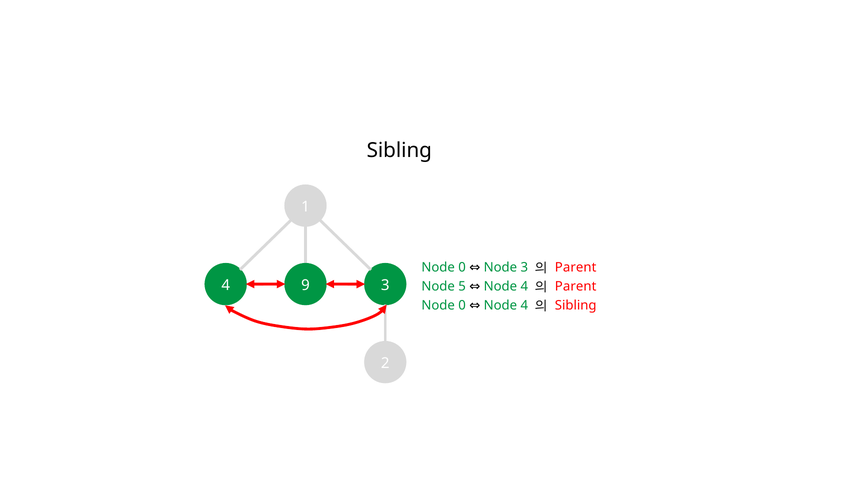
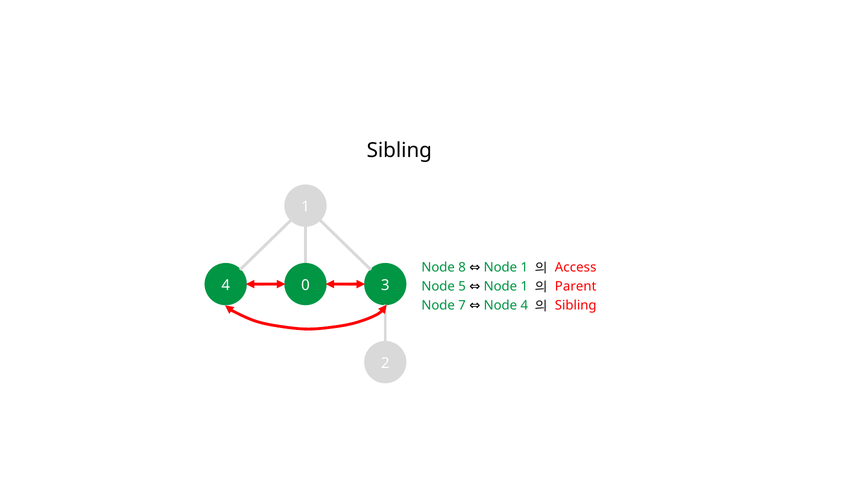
0: 0 -> 8 (462, 267)
3: 3 -> 1 (524, 267)
Parent: Parent -> Access (576, 267)
9: 9 -> 0 (305, 285)
4: 4 -> 1 (524, 286)
0: 0 -> 7 (462, 305)
